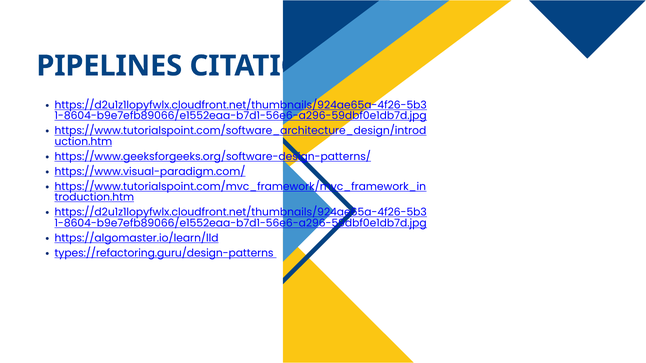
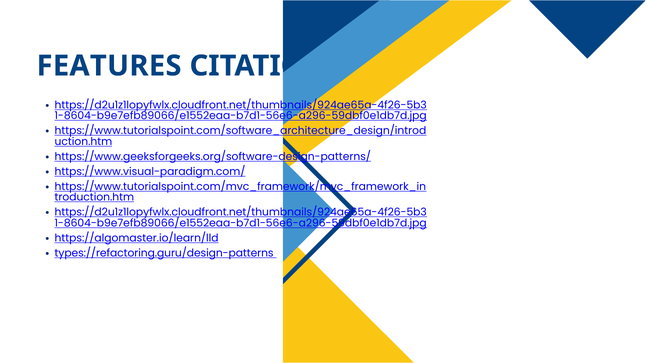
PIPELINES: PIPELINES -> FEATURES (109, 66)
